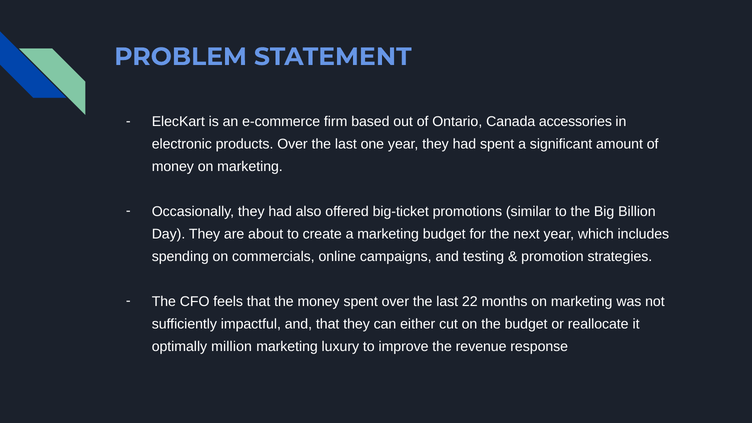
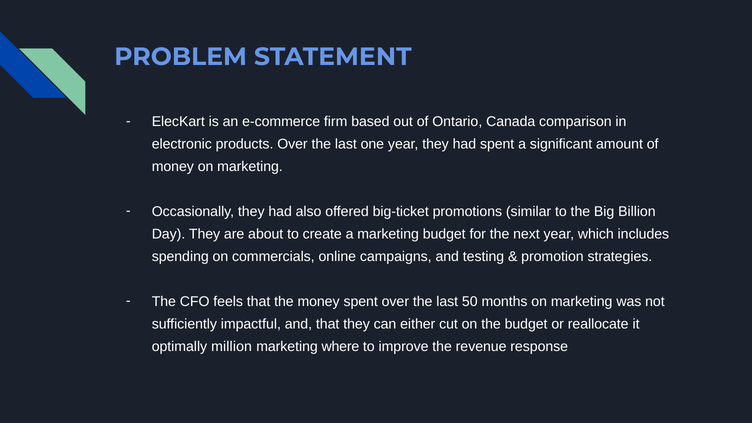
accessories: accessories -> comparison (575, 122)
22: 22 -> 50 (470, 302)
luxury: luxury -> where (340, 347)
